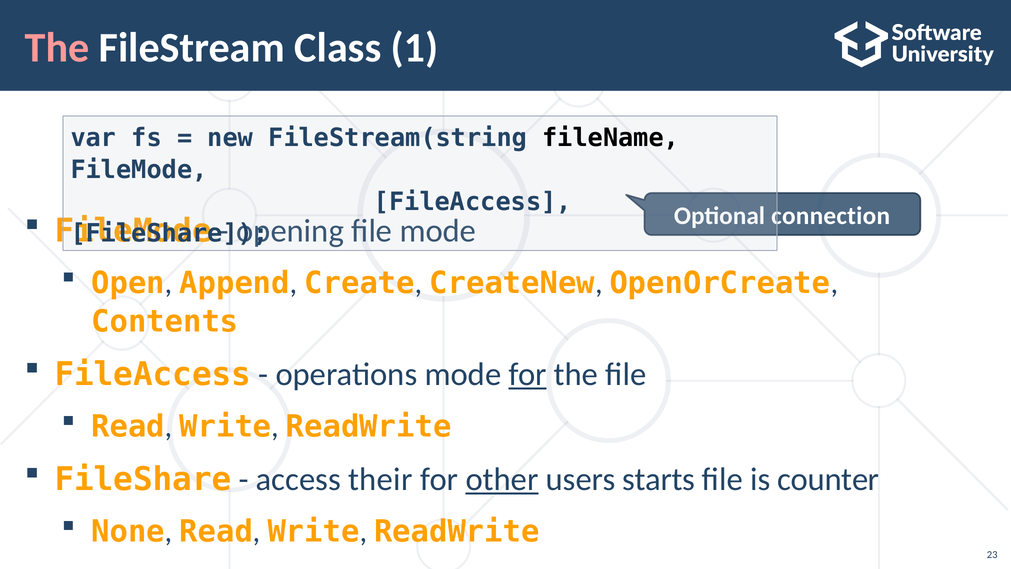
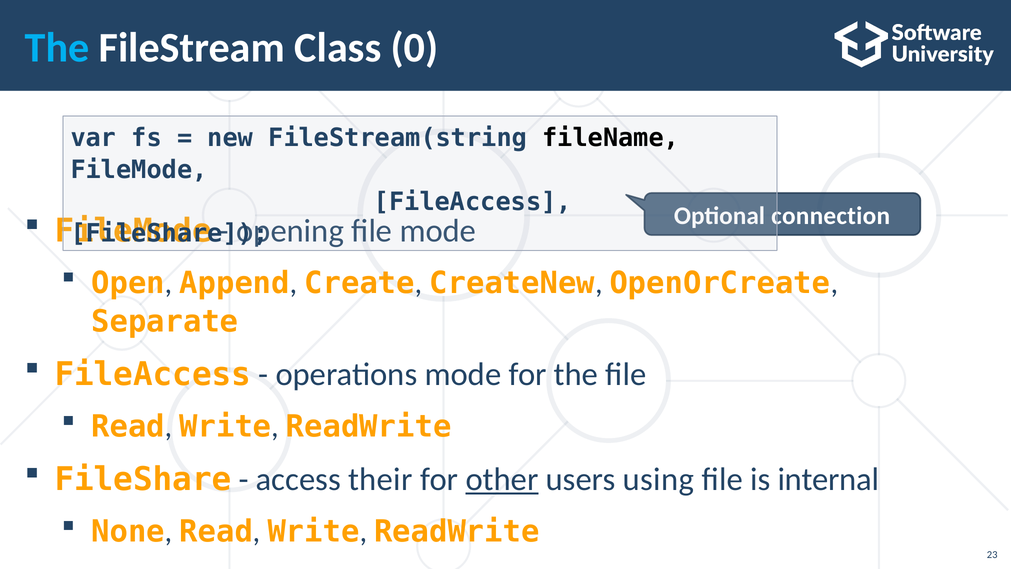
The colour: pink -> light blue (57, 48)
1: 1 -> 0 (415, 48)
Contents: Contents -> Separate (165, 321)
for underline: present -> none (528, 374)
starts: starts -> using (658, 479)
counter: counter -> internal (828, 479)
